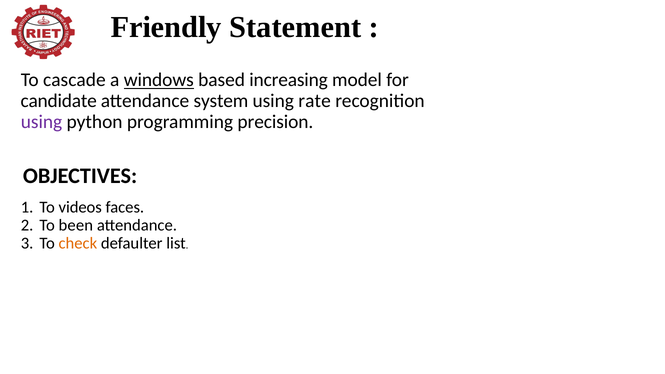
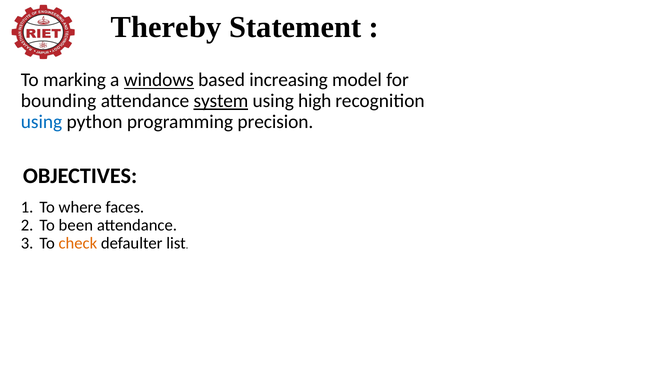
Friendly: Friendly -> Thereby (166, 27)
cascade: cascade -> marking (74, 80)
candidate: candidate -> bounding (59, 101)
system underline: none -> present (221, 101)
rate: rate -> high (315, 101)
using colour: purple -> blue (42, 122)
videos: videos -> where (80, 207)
